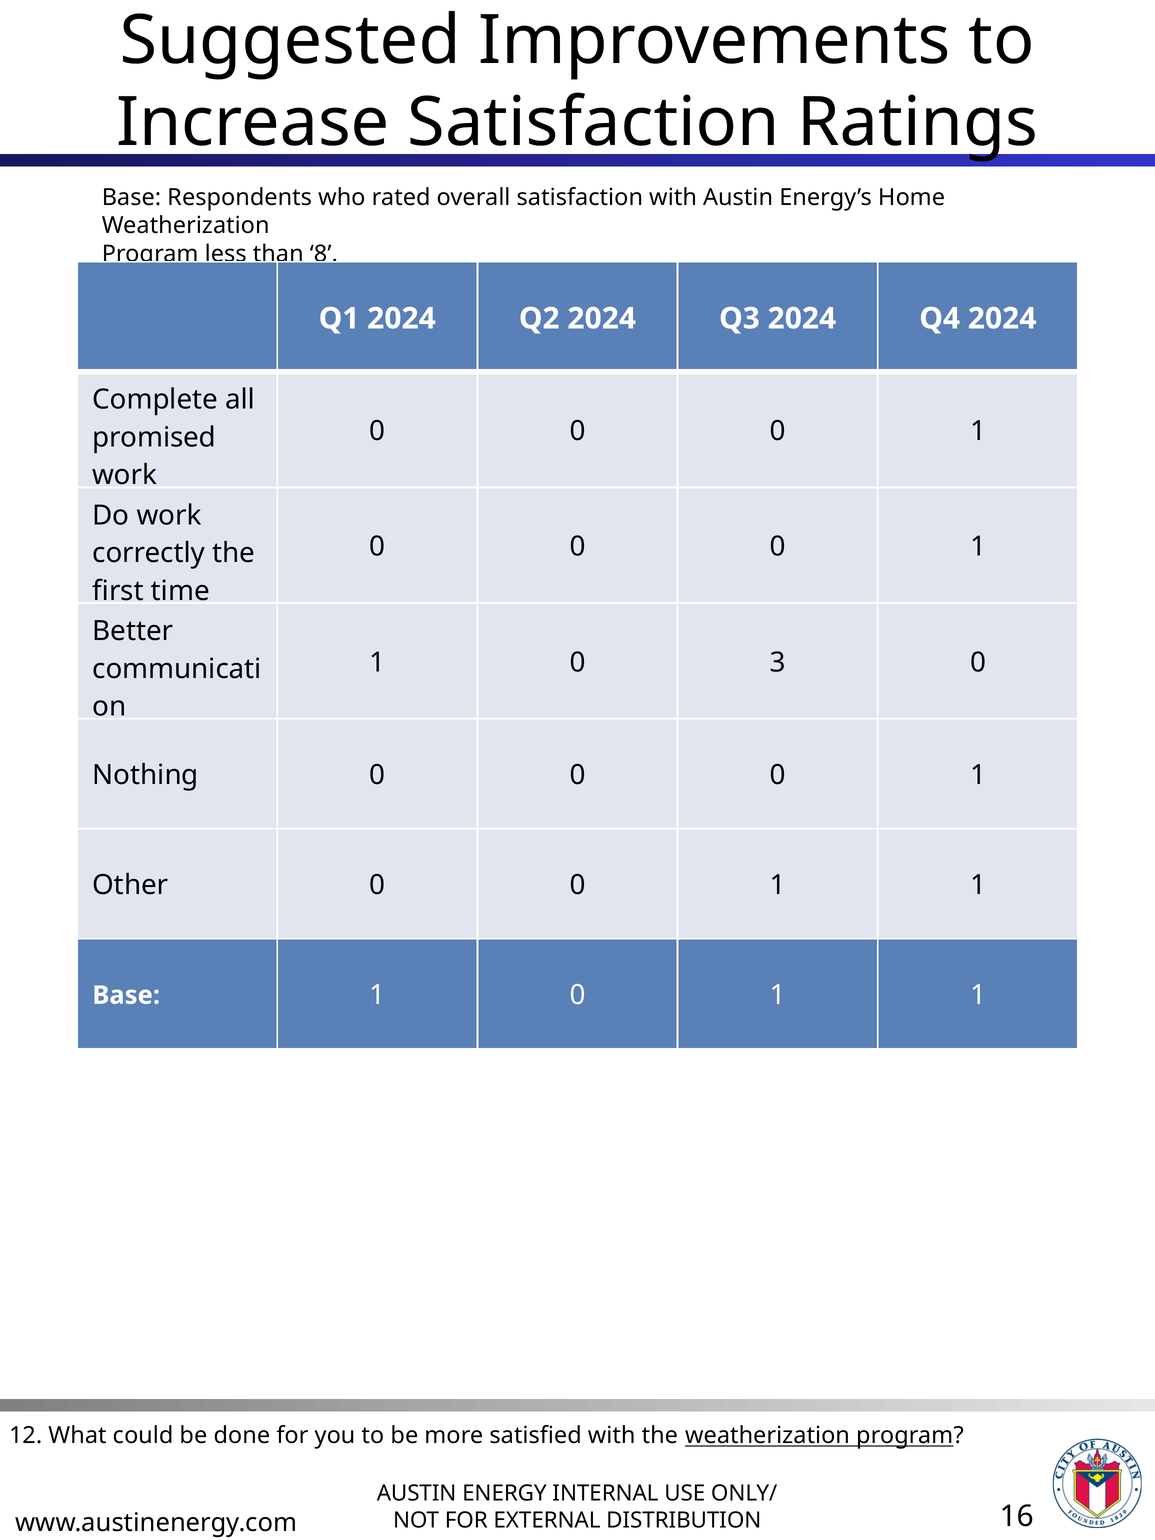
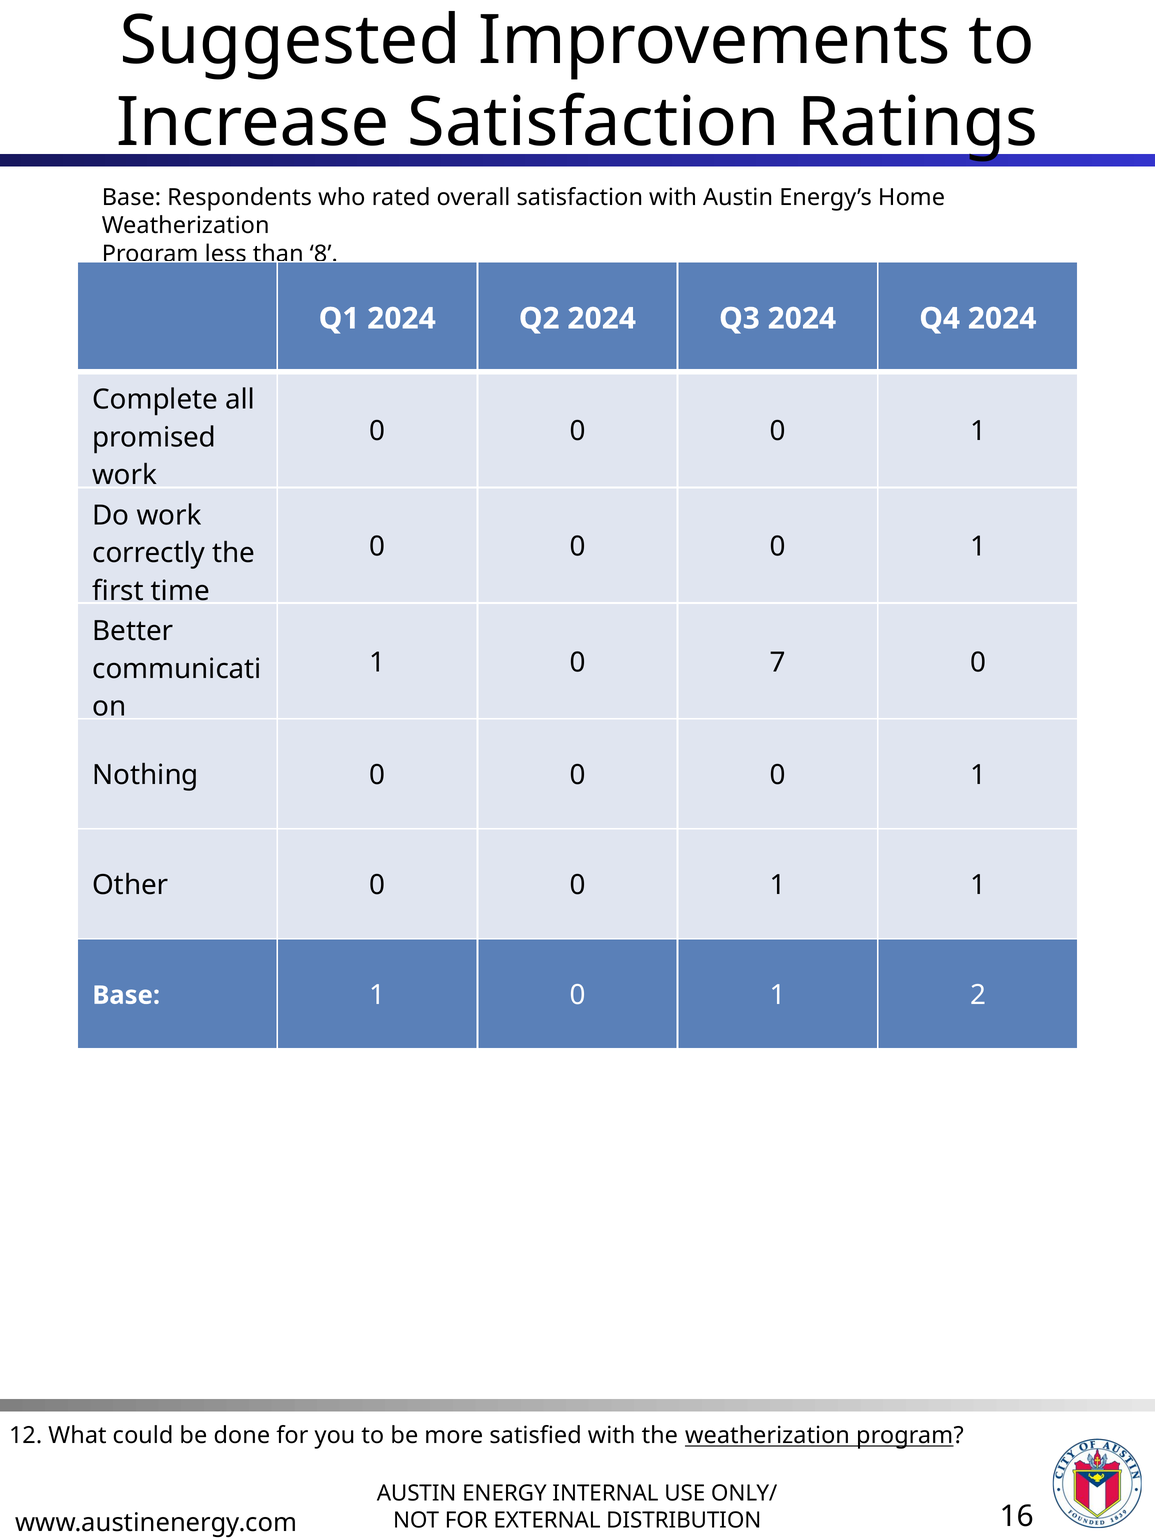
3: 3 -> 7 (778, 662)
1 0 1 1: 1 -> 2 (978, 995)
